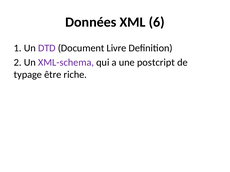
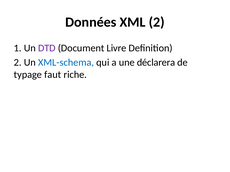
XML 6: 6 -> 2 (157, 22)
XML-schema colour: purple -> blue (66, 63)
postcript: postcript -> déclarera (156, 63)
être: être -> faut (53, 75)
